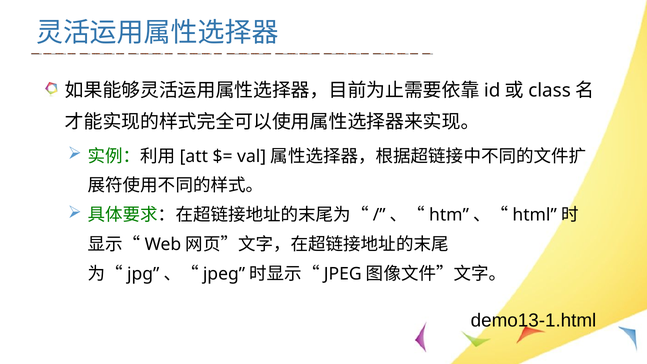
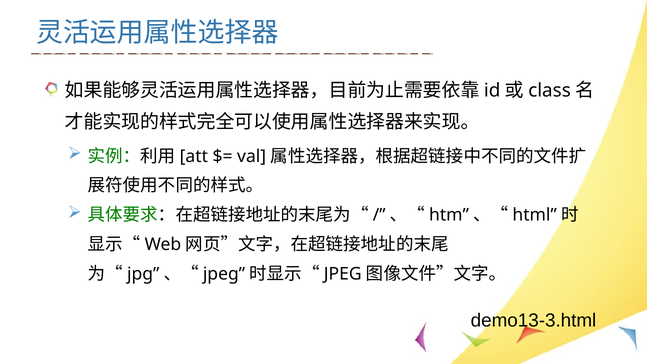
demo13-1.html: demo13-1.html -> demo13-3.html (534, 320)
